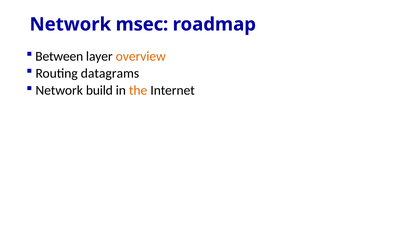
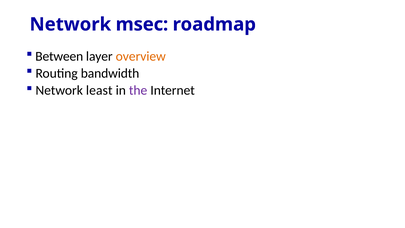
datagrams: datagrams -> bandwidth (110, 73)
build: build -> least (99, 90)
the colour: orange -> purple (138, 90)
